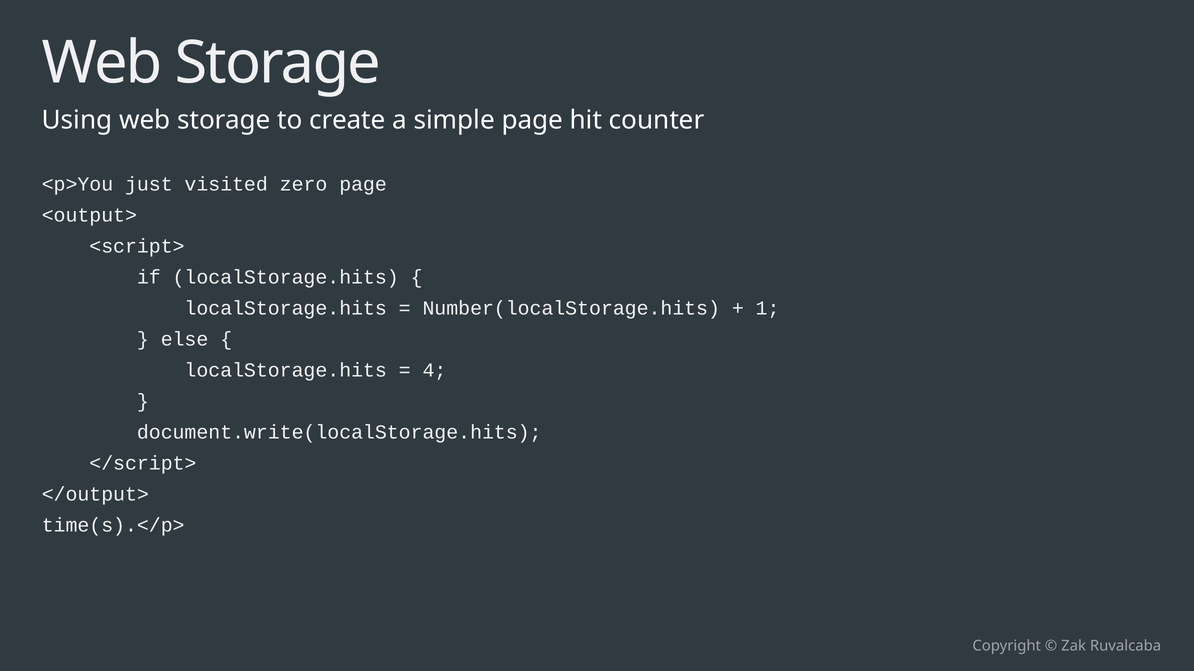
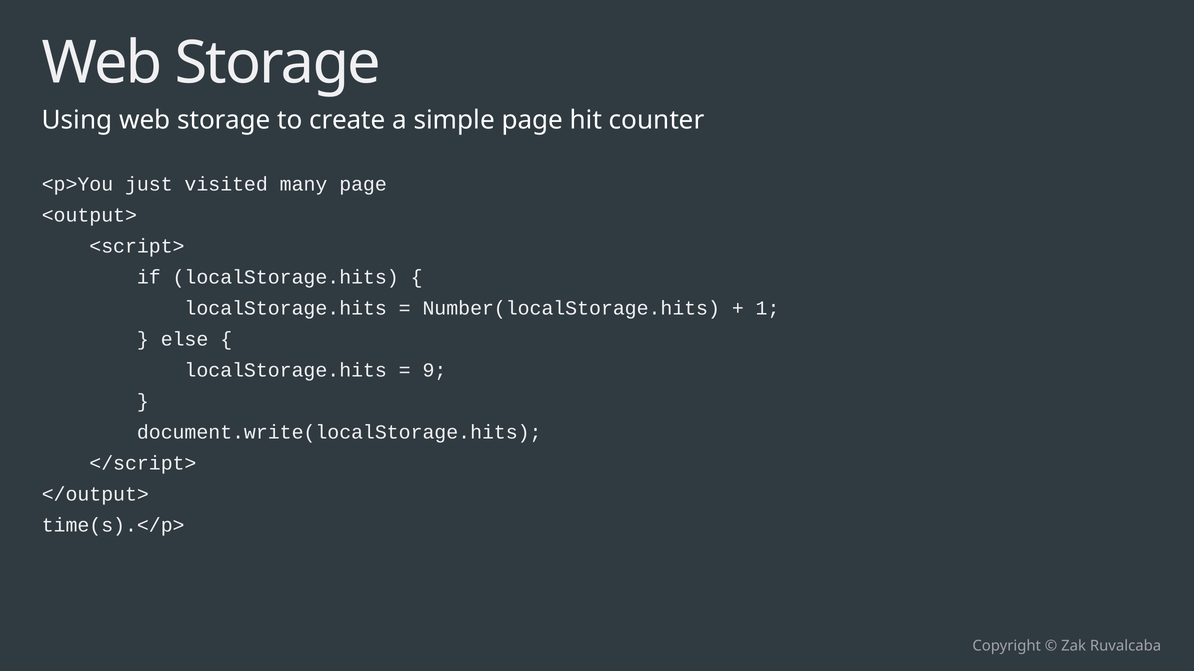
zero: zero -> many (304, 184)
4: 4 -> 9 (434, 371)
